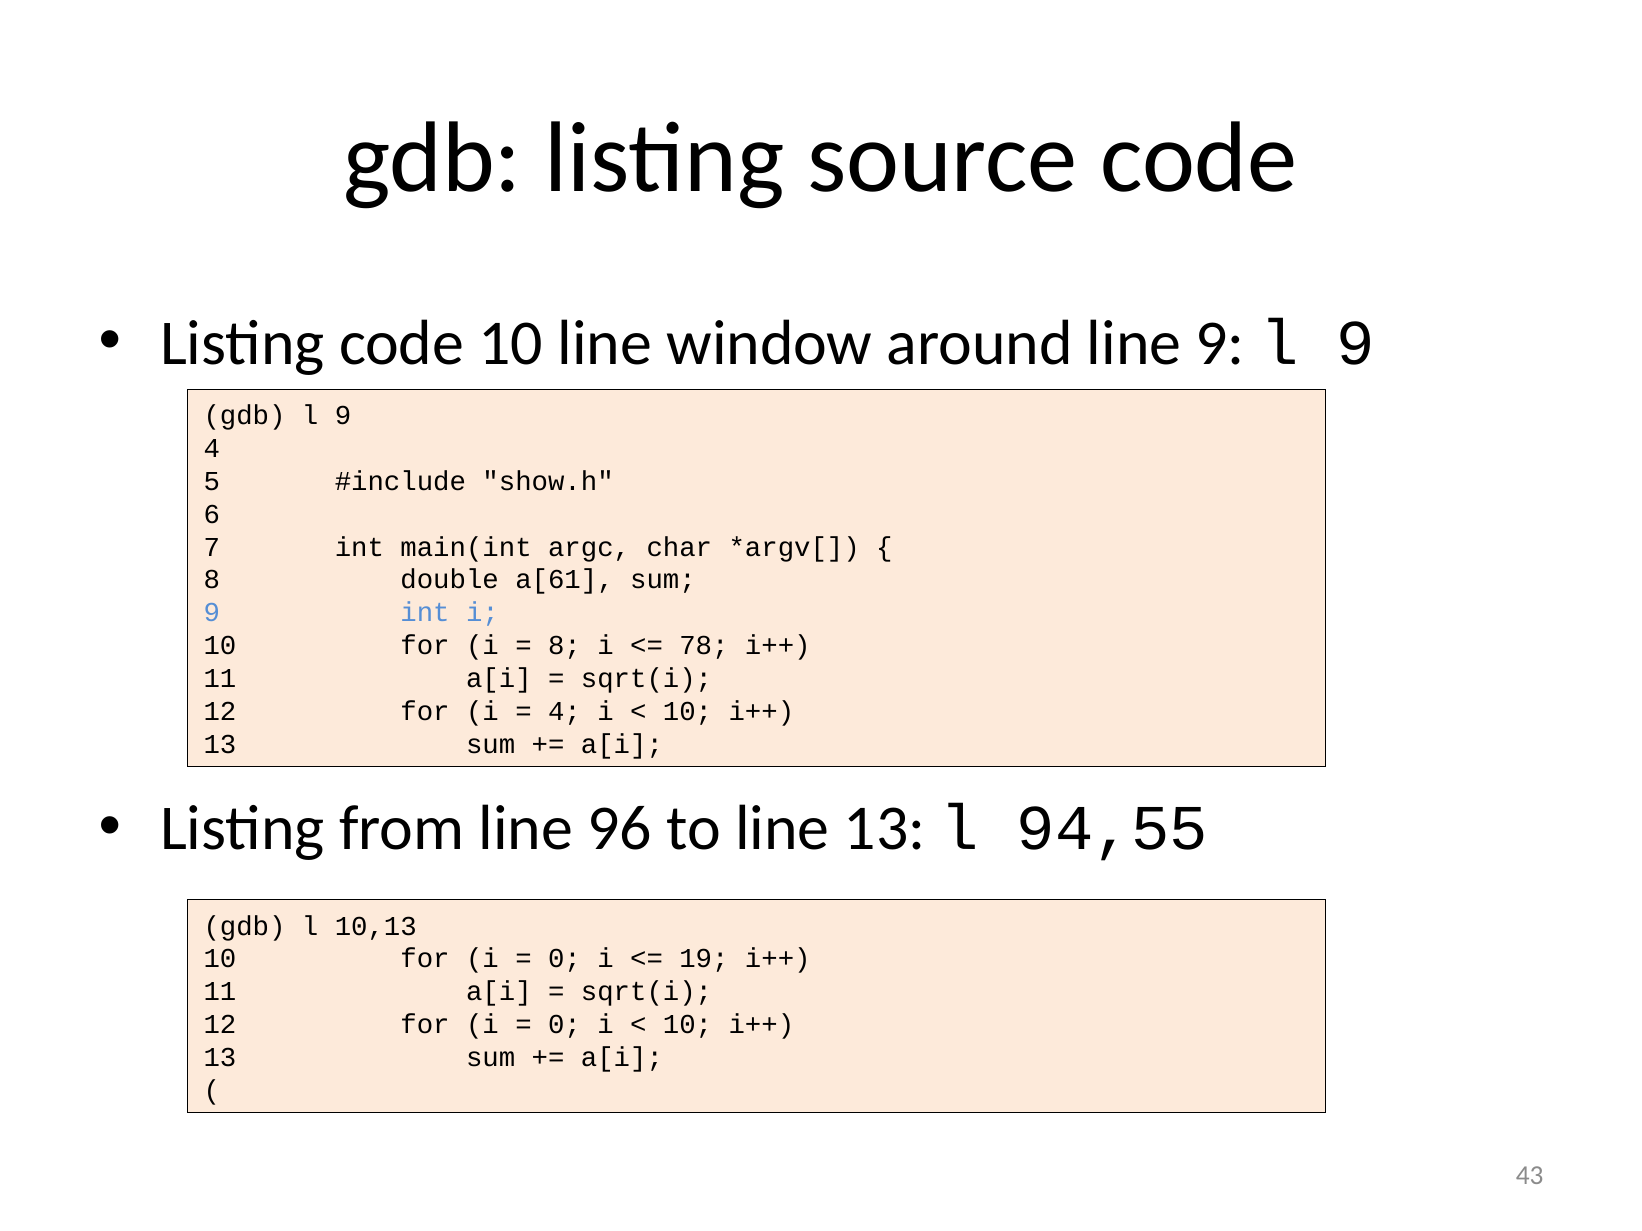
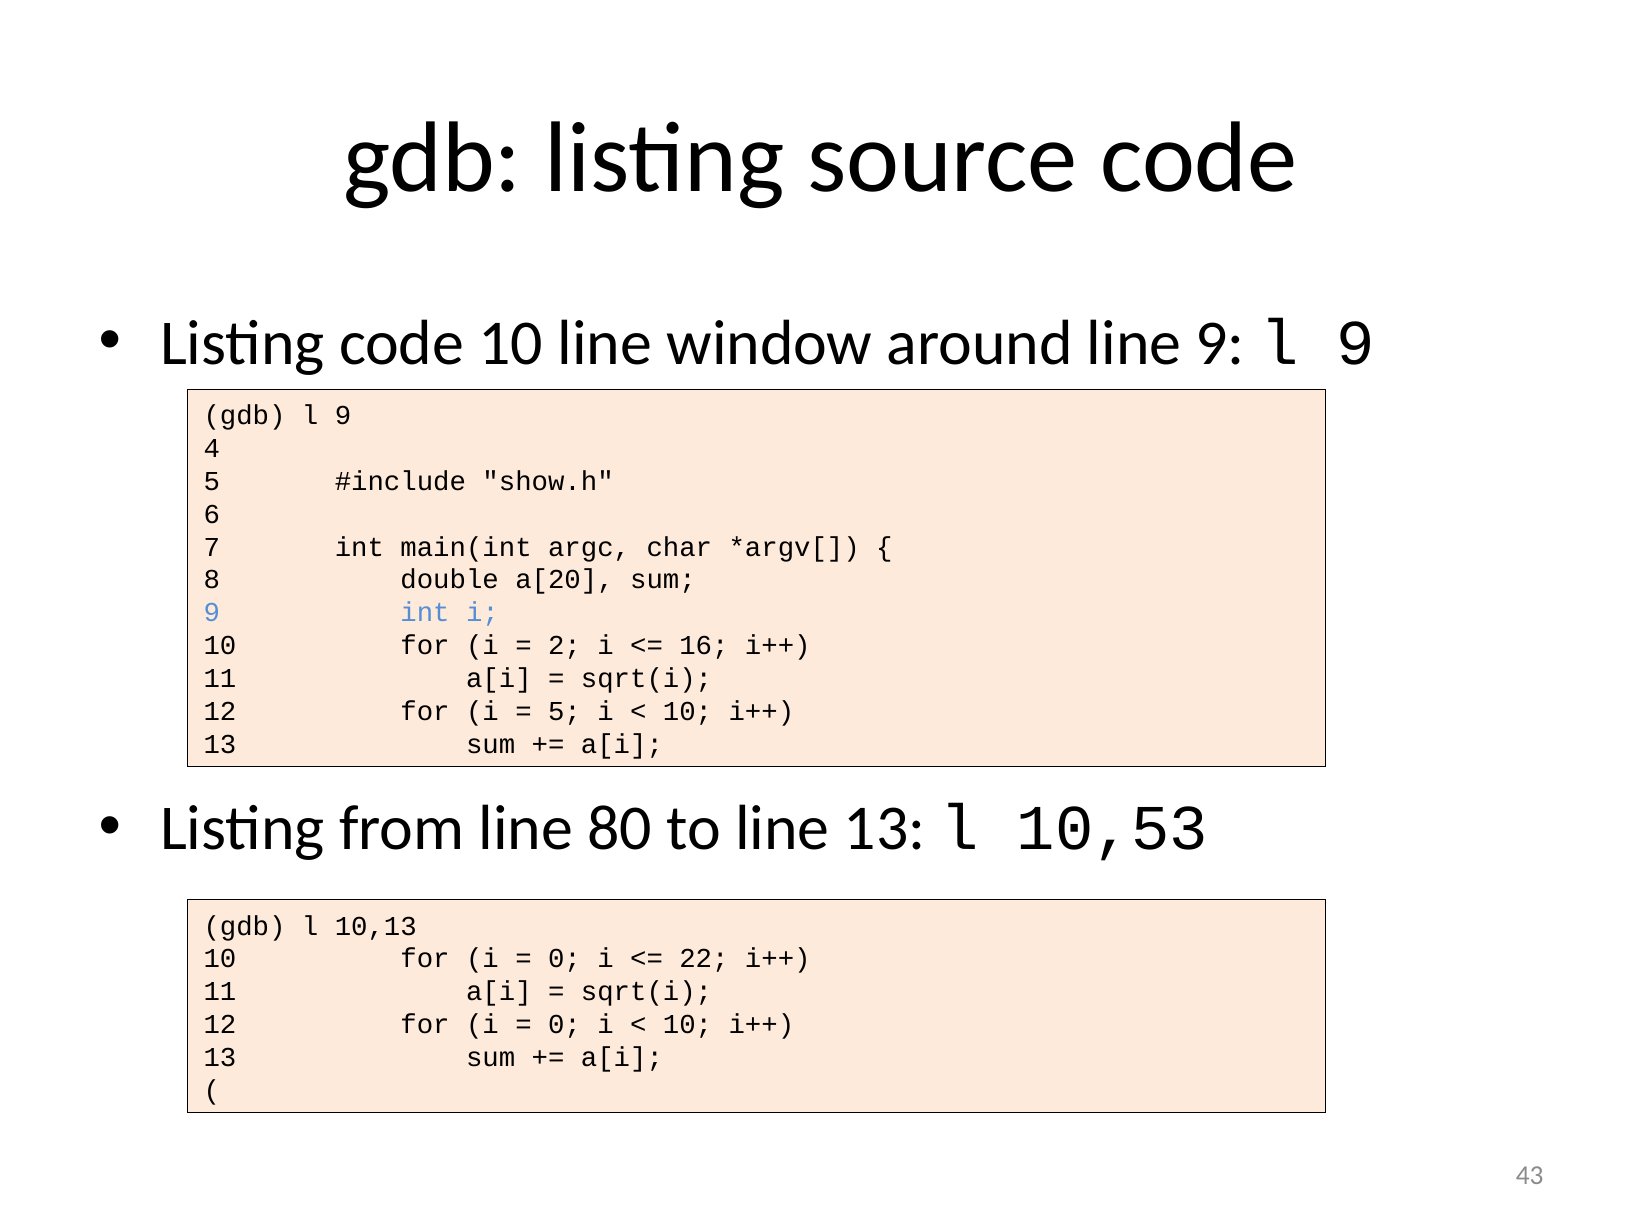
a[61: a[61 -> a[20 (564, 580)
8: 8 -> 2 (564, 646)
78: 78 -> 16 (704, 646)
4: 4 -> 5 (564, 711)
96: 96 -> 80 (620, 829)
94,55: 94,55 -> 10,53 (1113, 829)
19: 19 -> 22 (704, 959)
